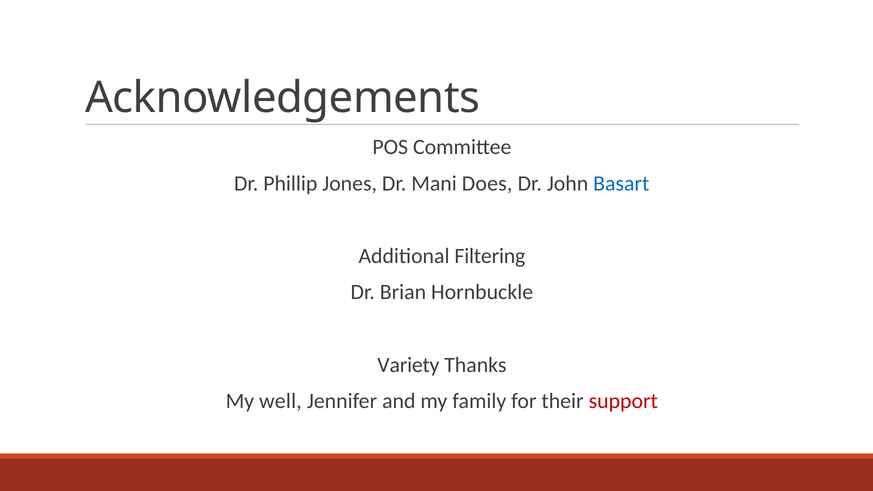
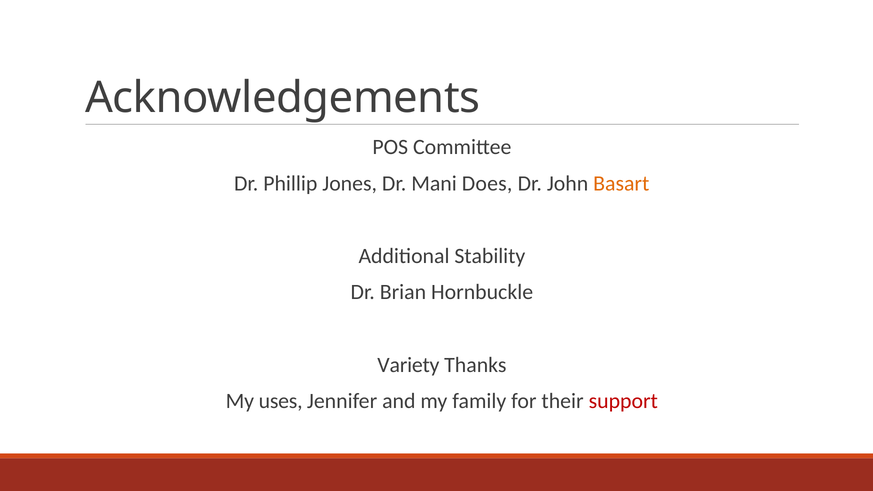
Basart colour: blue -> orange (621, 183)
Filtering: Filtering -> Stability (490, 256)
well: well -> uses (281, 401)
